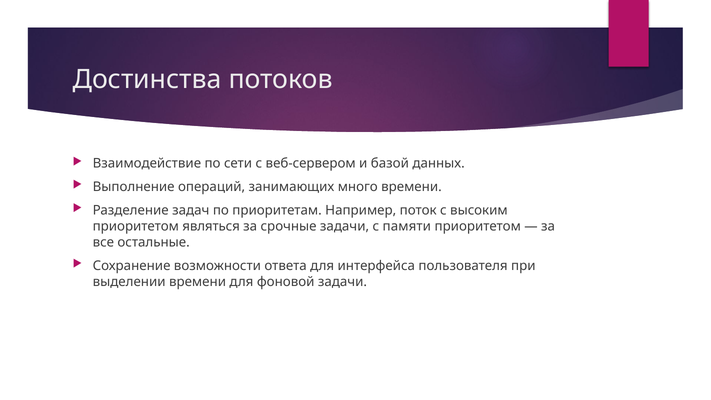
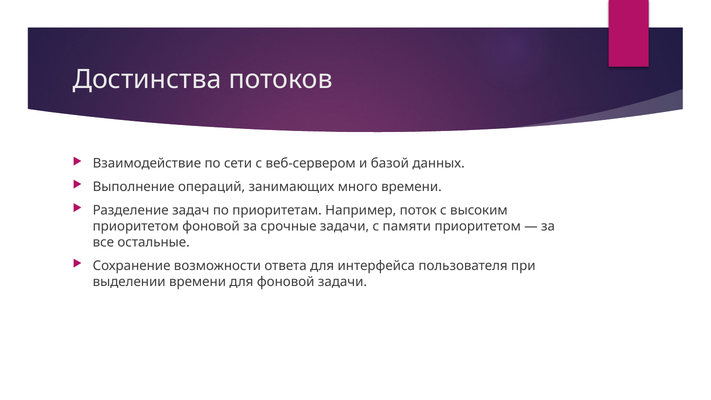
приоритетом являться: являться -> фоновой (211, 226)
